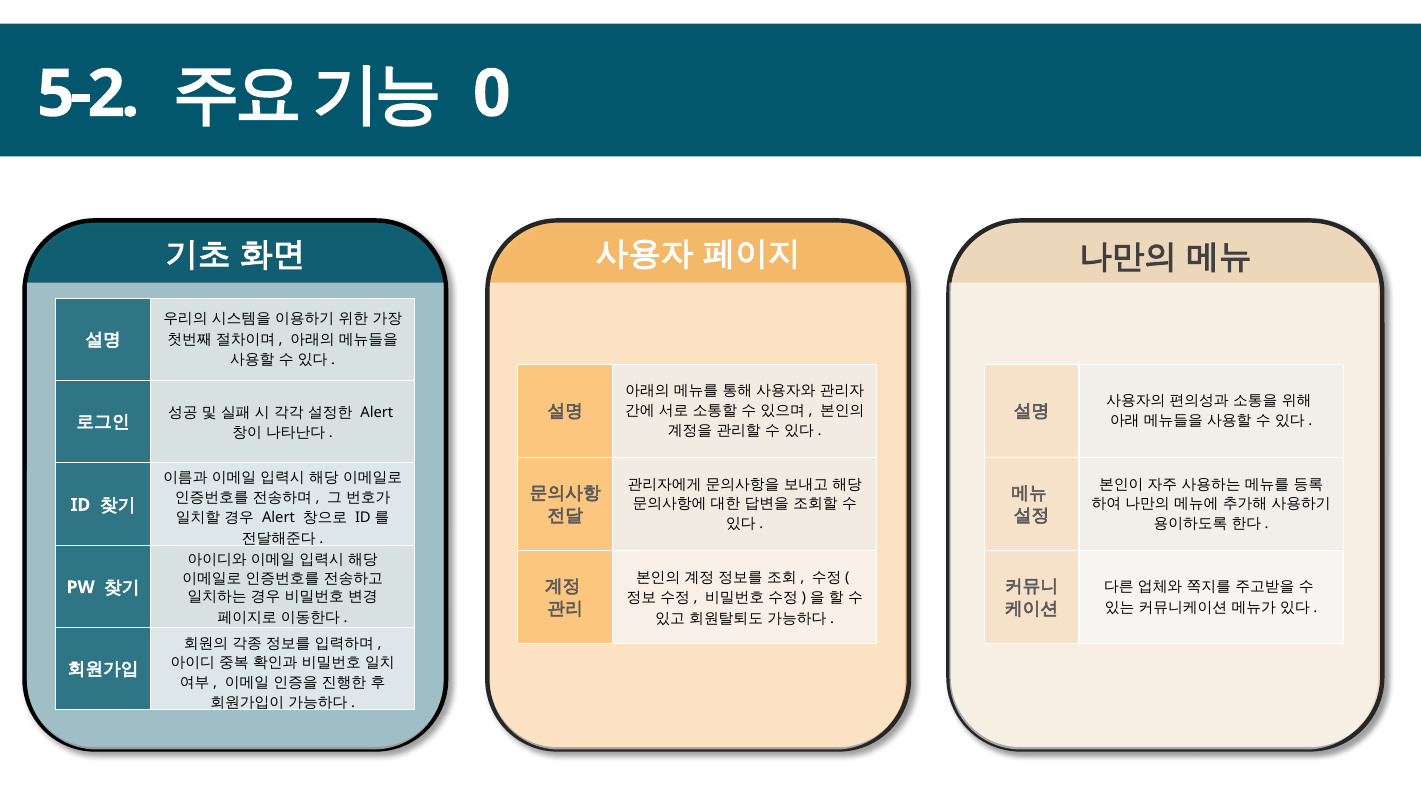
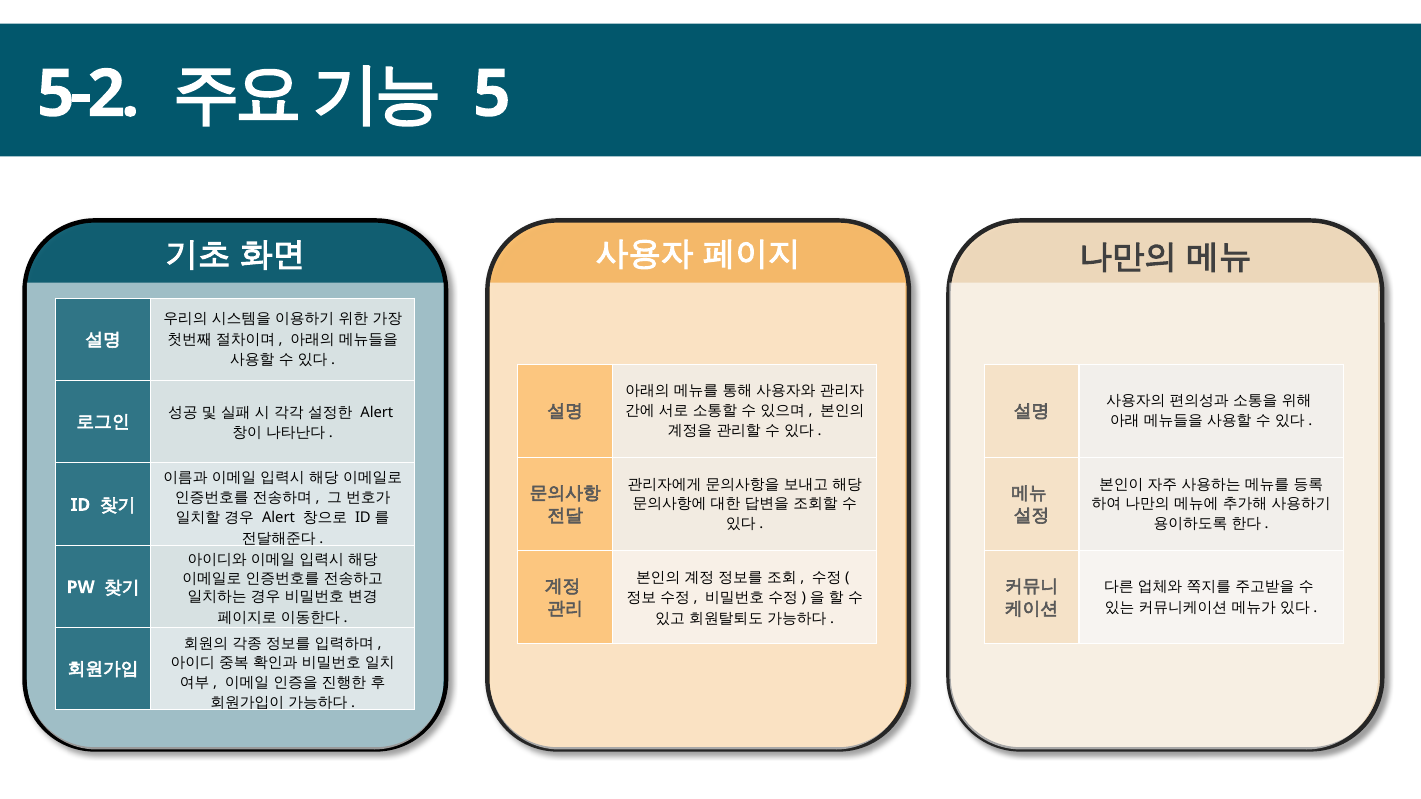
0: 0 -> 5 (492, 94)
